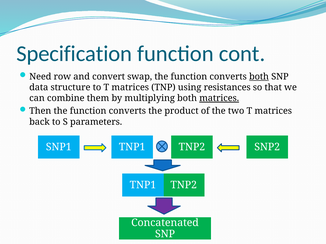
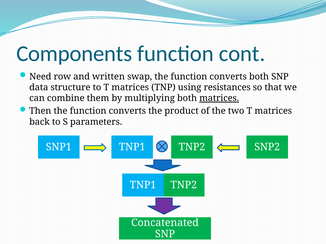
Specification: Specification -> Components (74, 54)
convert: convert -> written (109, 77)
both underline: present -> none (259, 77)
